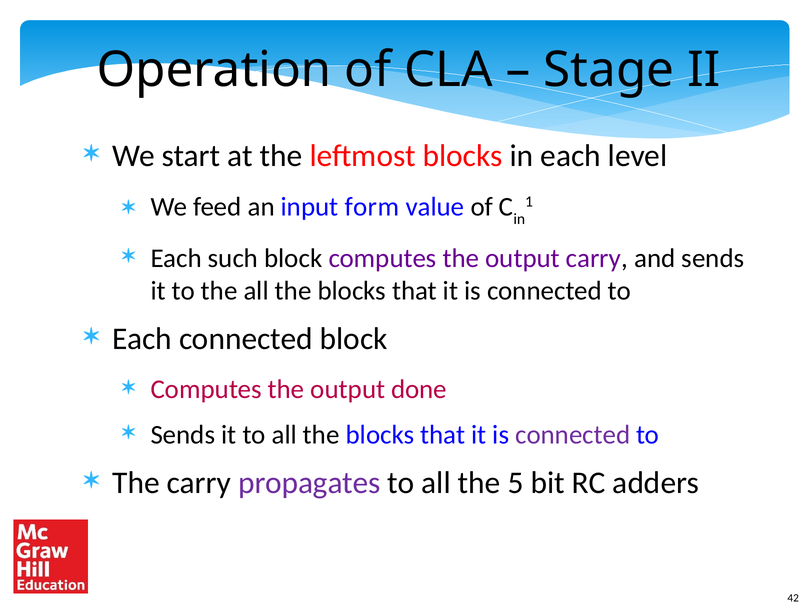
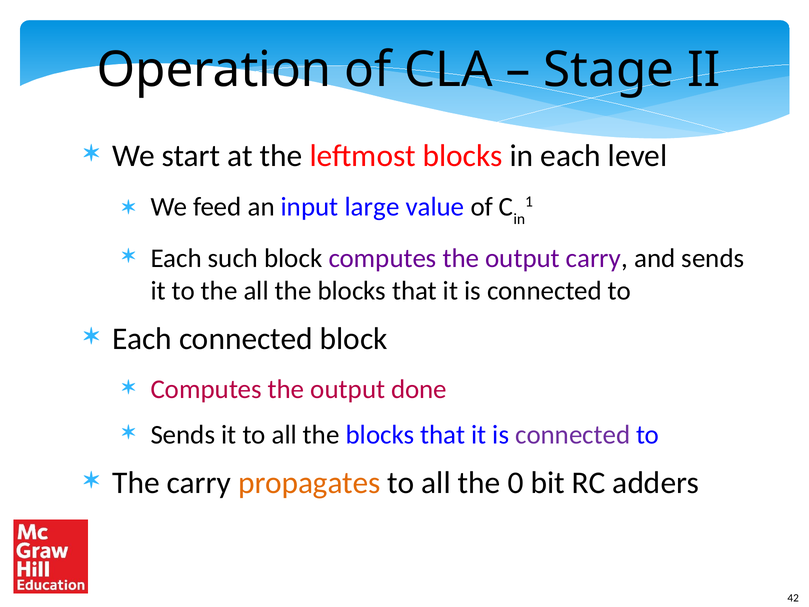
form: form -> large (372, 207)
propagates colour: purple -> orange (309, 483)
5: 5 -> 0 (515, 483)
